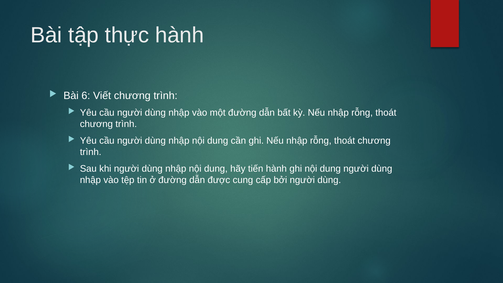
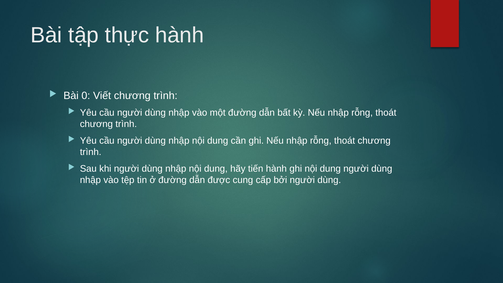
6: 6 -> 0 (86, 96)
